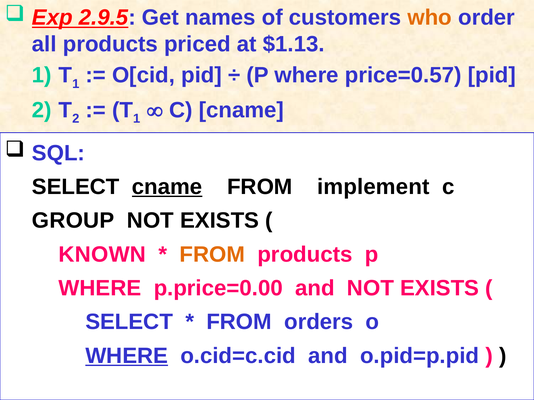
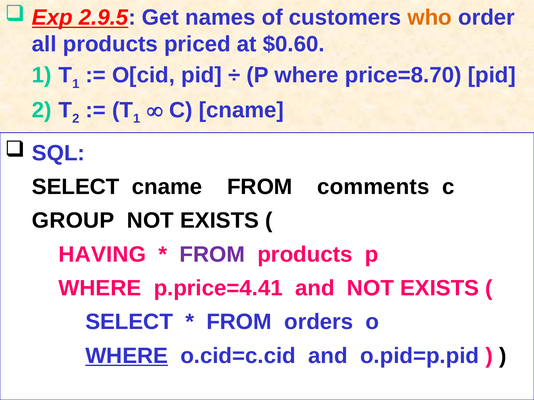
$1.13: $1.13 -> $0.60 (294, 44)
price=0.57: price=0.57 -> price=8.70 (403, 75)
cname underline: present -> none (167, 187)
implement: implement -> comments (373, 187)
KNOWN: KNOWN -> HAVING (102, 255)
FROM colour: orange -> purple (212, 255)
p.price=0.00: p.price=0.00 -> p.price=4.41 (218, 289)
